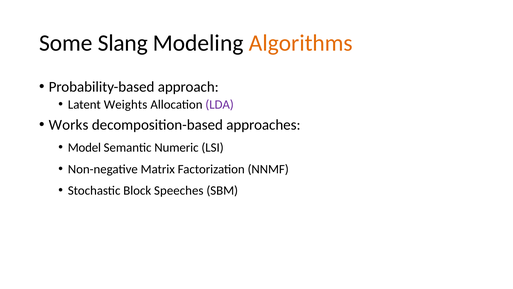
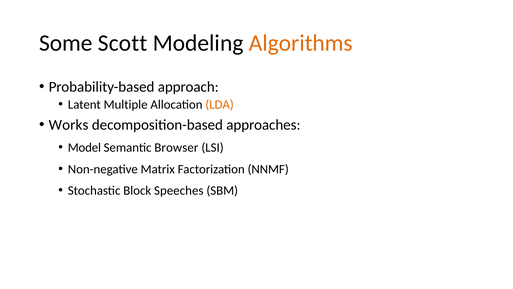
Slang: Slang -> Scott (123, 43)
Weights: Weights -> Multiple (126, 104)
LDA colour: purple -> orange (220, 104)
Numeric: Numeric -> Browser (176, 148)
